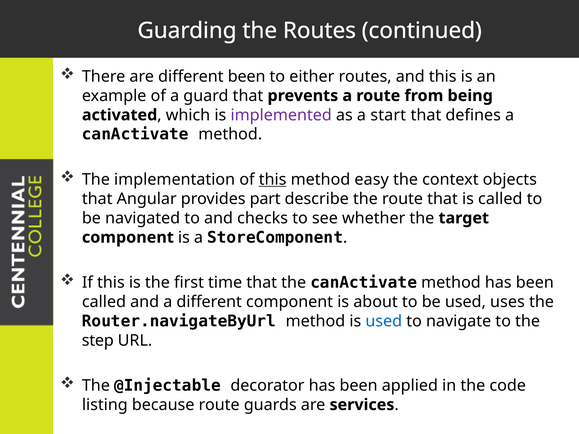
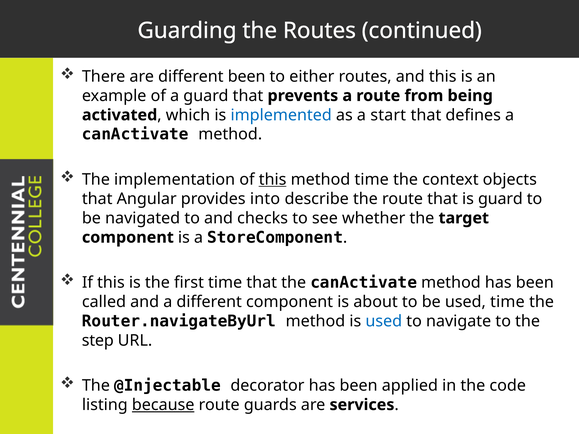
implemented colour: purple -> blue (281, 115)
method easy: easy -> time (372, 180)
part: part -> into (265, 199)
is called: called -> guard (500, 199)
used uses: uses -> time (507, 302)
because underline: none -> present (163, 405)
